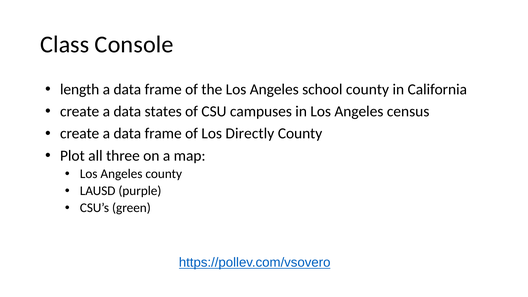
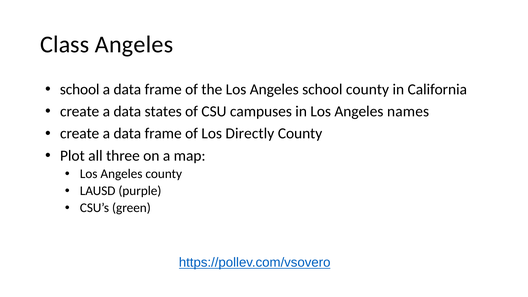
Class Console: Console -> Angeles (134, 44)
length: length -> school (80, 89)
census: census -> names (408, 111)
